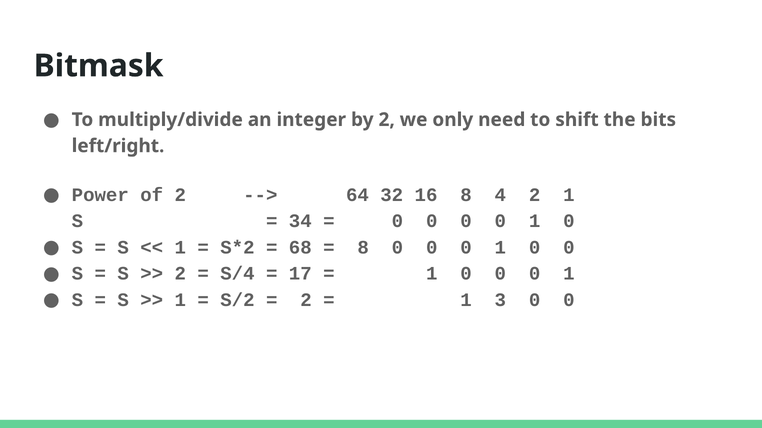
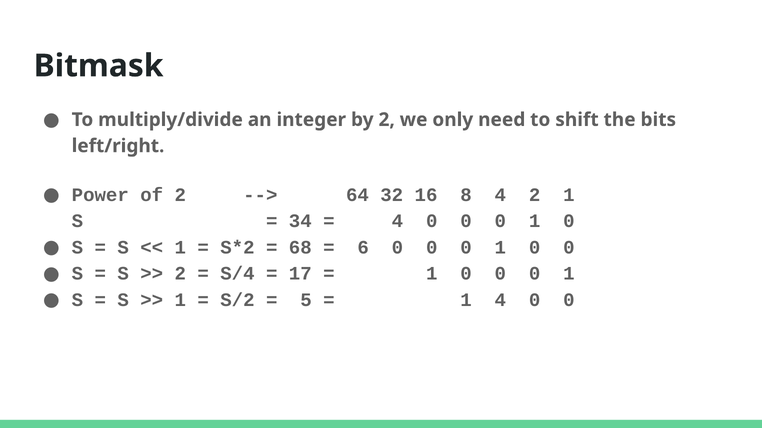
0: 0 -> 4 (397, 222)
8: 8 -> 6 (363, 248)
2: 2 -> 5 (306, 300)
1 3: 3 -> 4 (500, 300)
